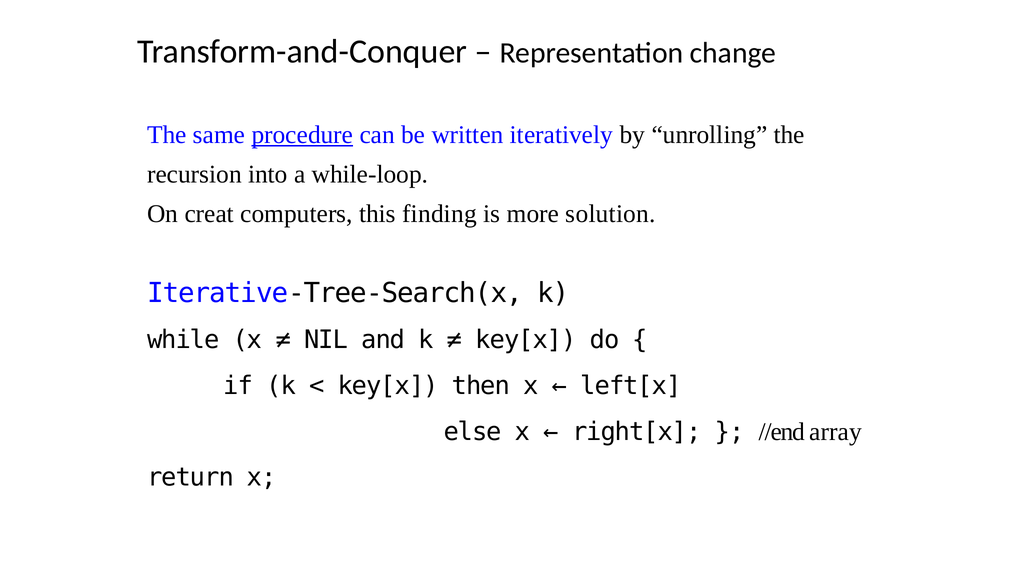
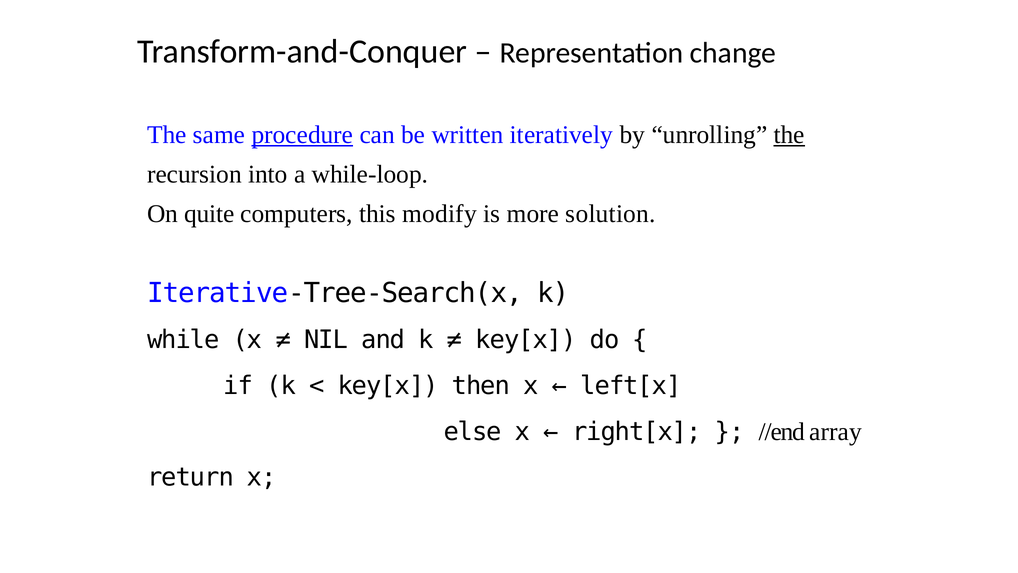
the underline: none -> present (789, 135)
creat: creat -> quite (209, 214)
finding: finding -> modify (440, 214)
